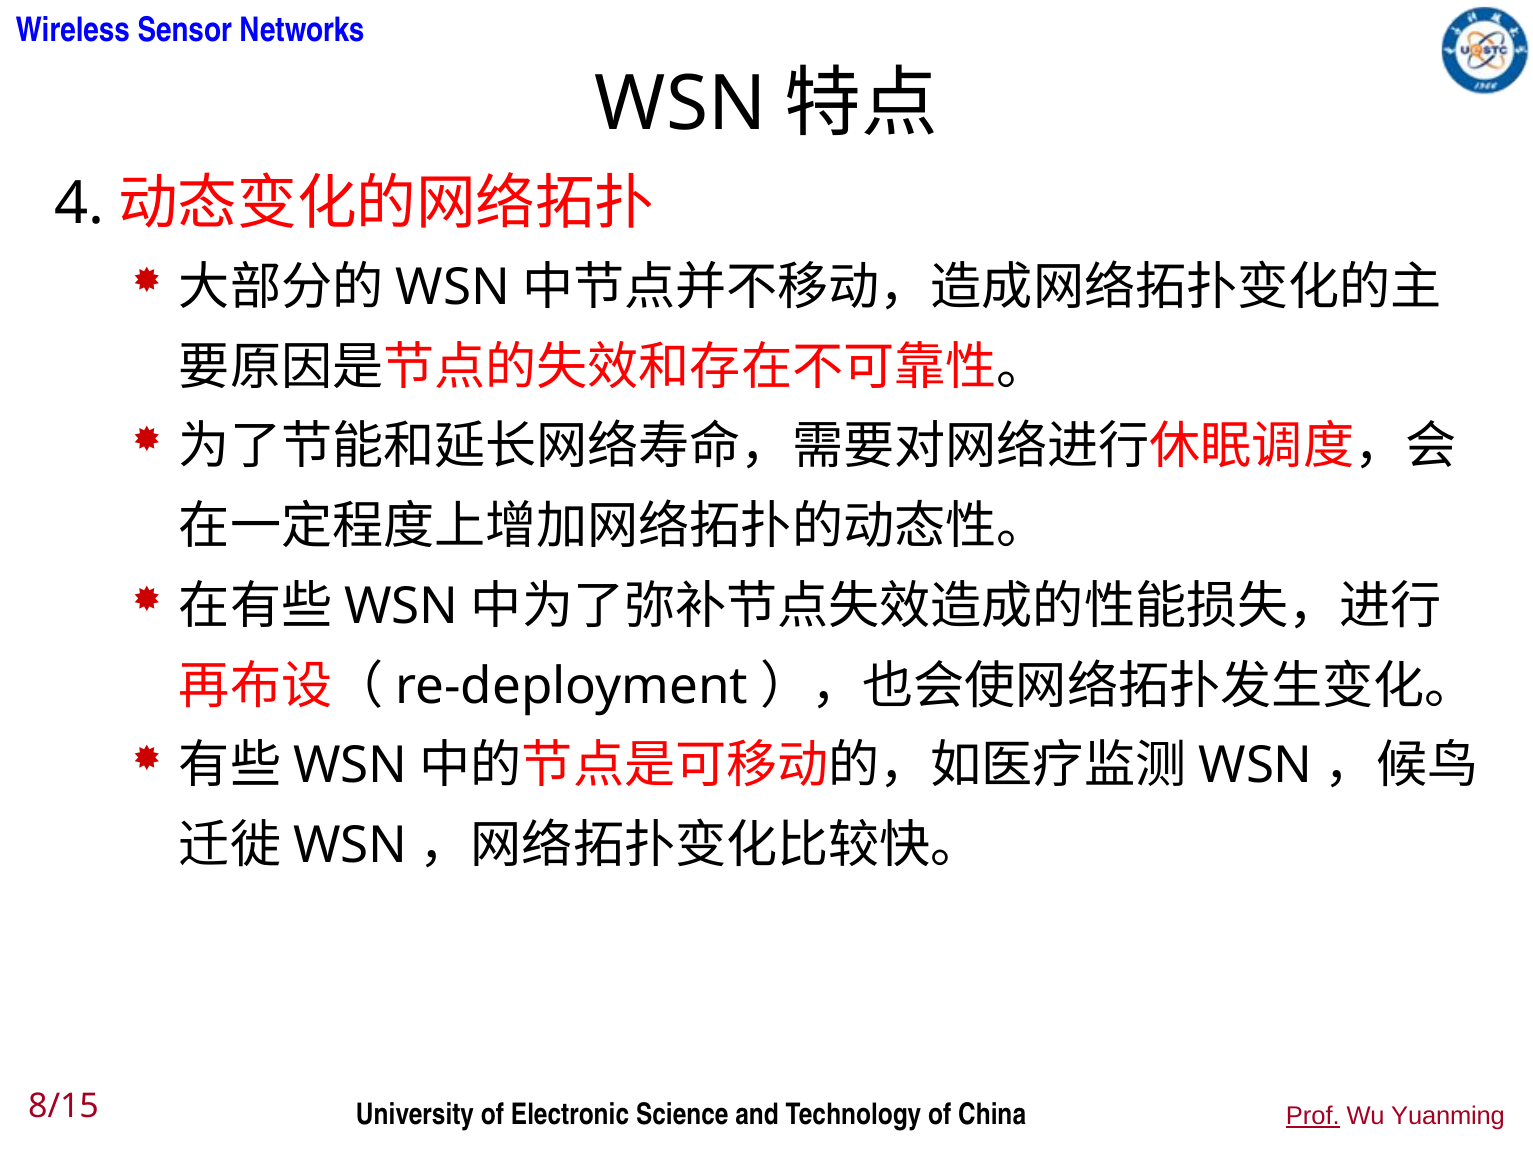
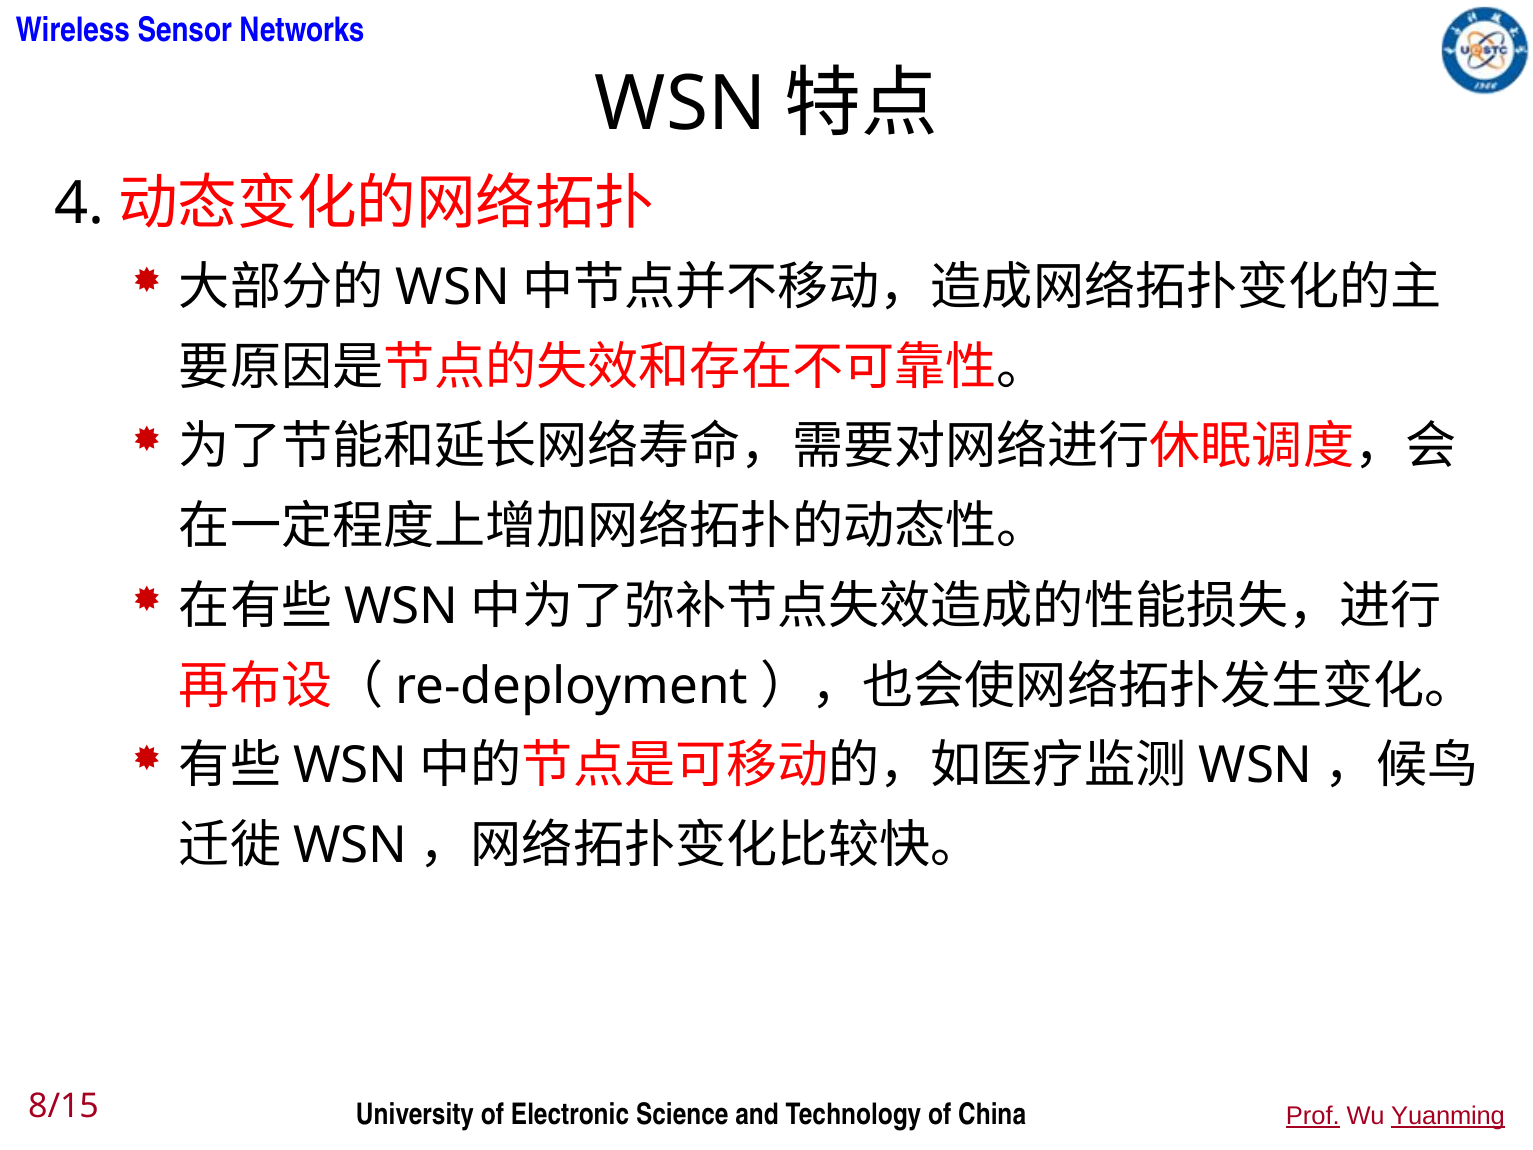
Yuanming underline: none -> present (1448, 1116)
